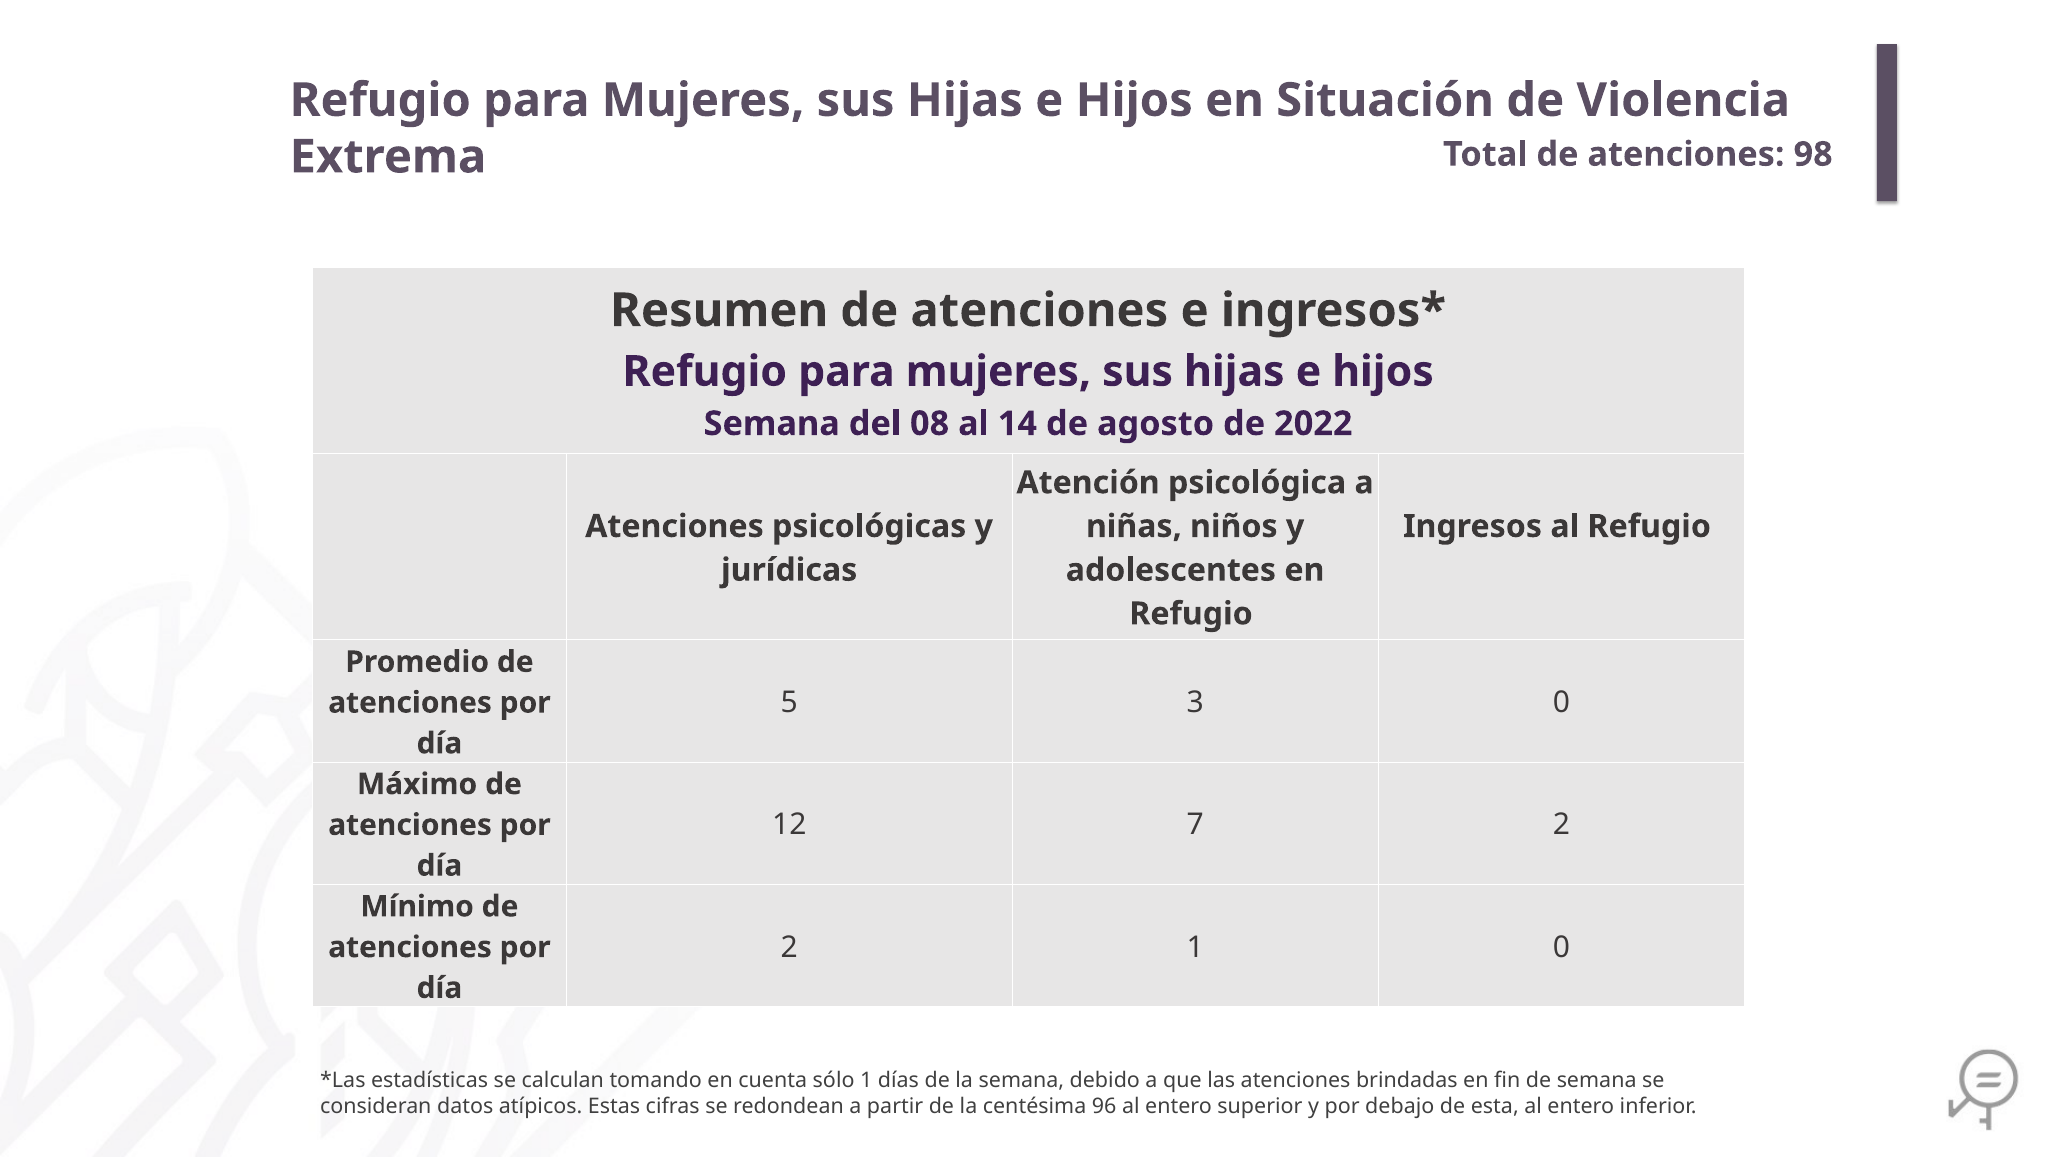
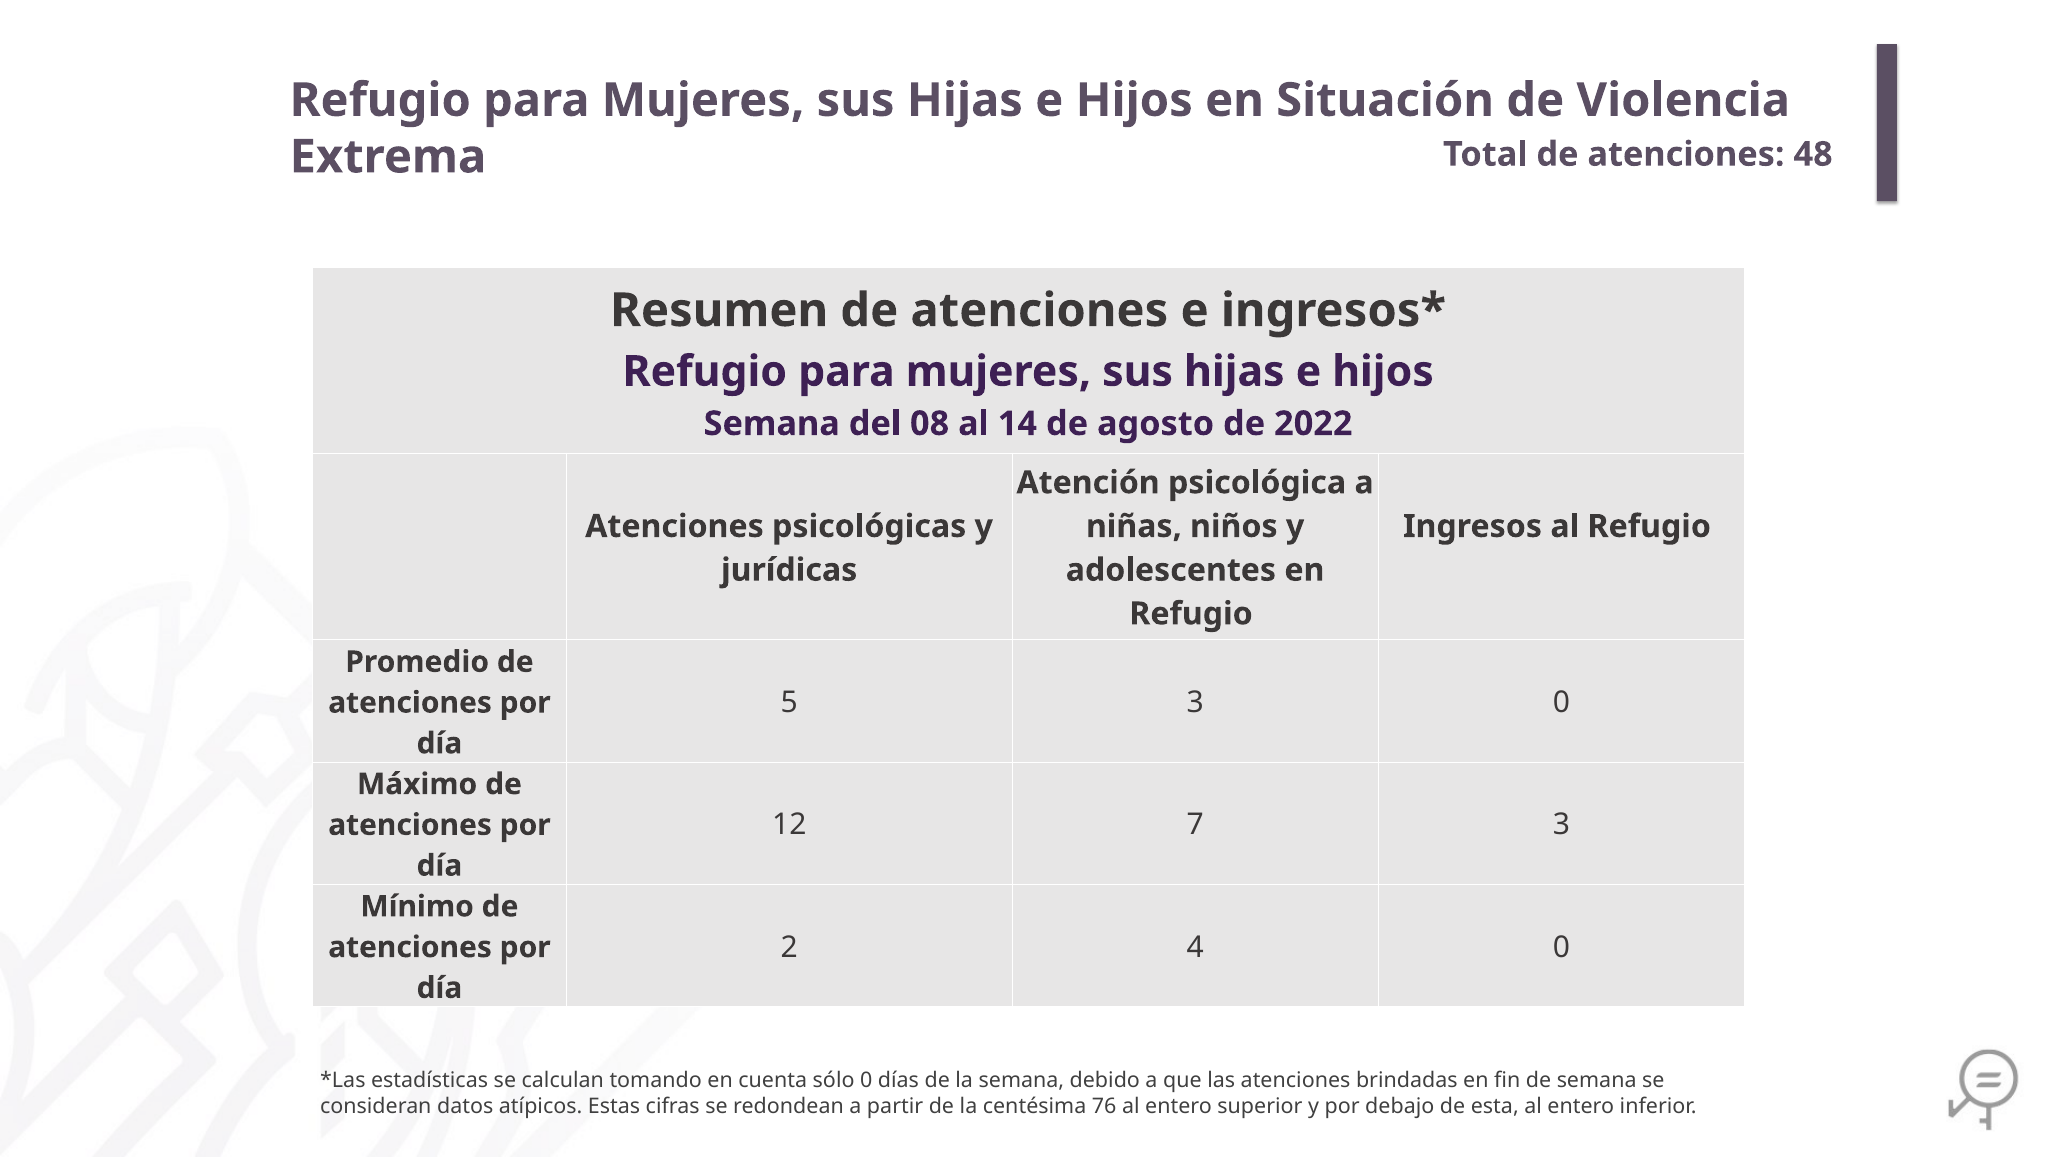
98: 98 -> 48 (1813, 154)
7 2: 2 -> 3 (1561, 825)
2 1: 1 -> 4 (1195, 947)
sólo 1: 1 -> 0 (866, 1080)
96: 96 -> 76 (1104, 1106)
